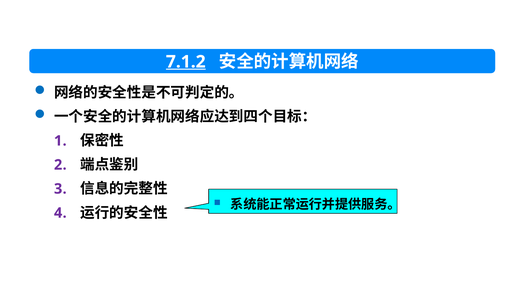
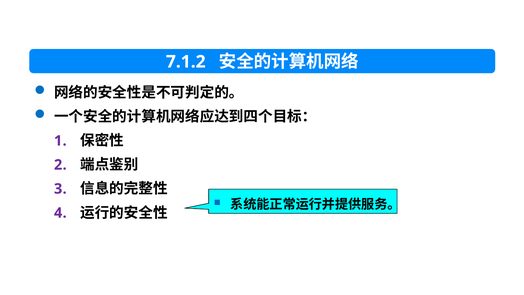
7.1.2 underline: present -> none (186, 62)
